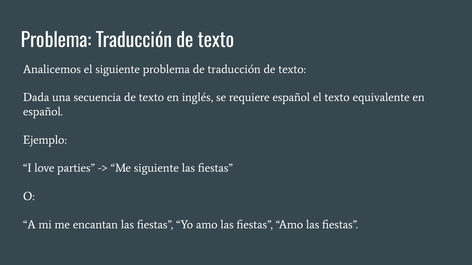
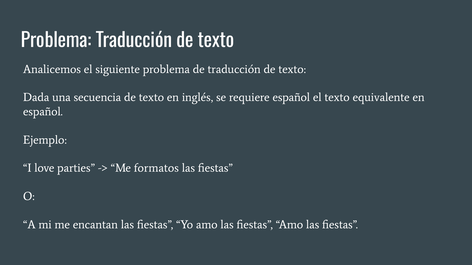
Me siguiente: siguiente -> formatos (156, 168)
